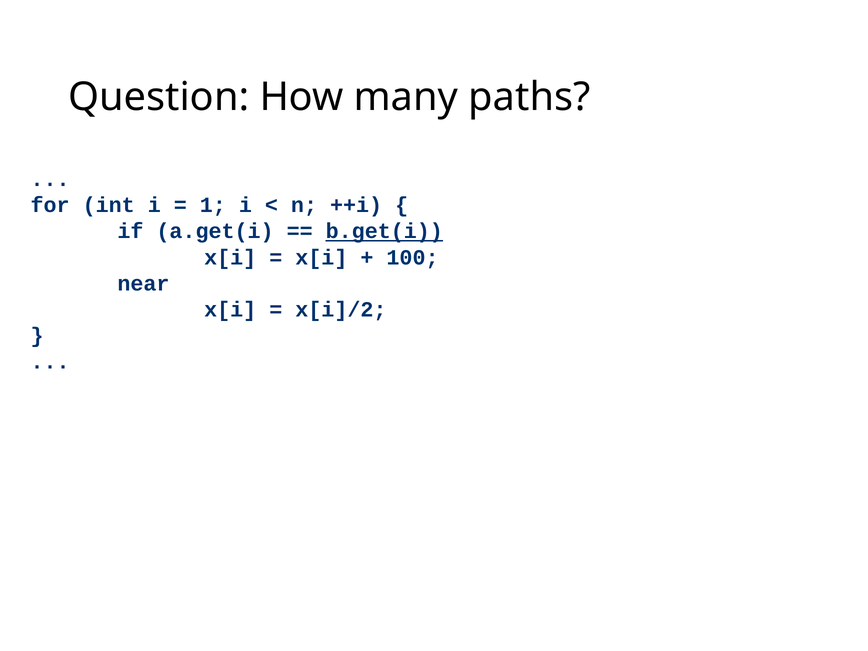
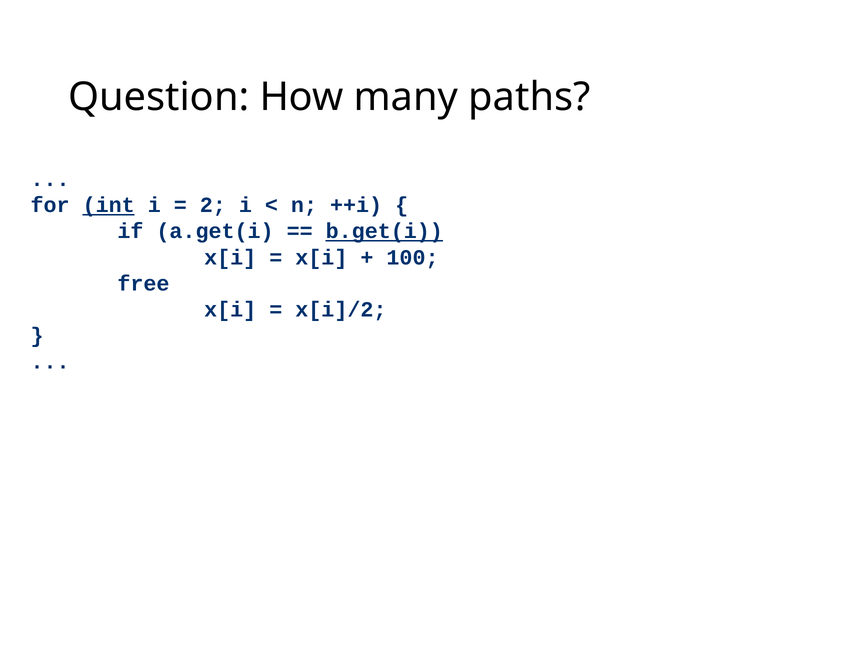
int underline: none -> present (109, 205)
1: 1 -> 2 (213, 205)
near: near -> free (143, 283)
